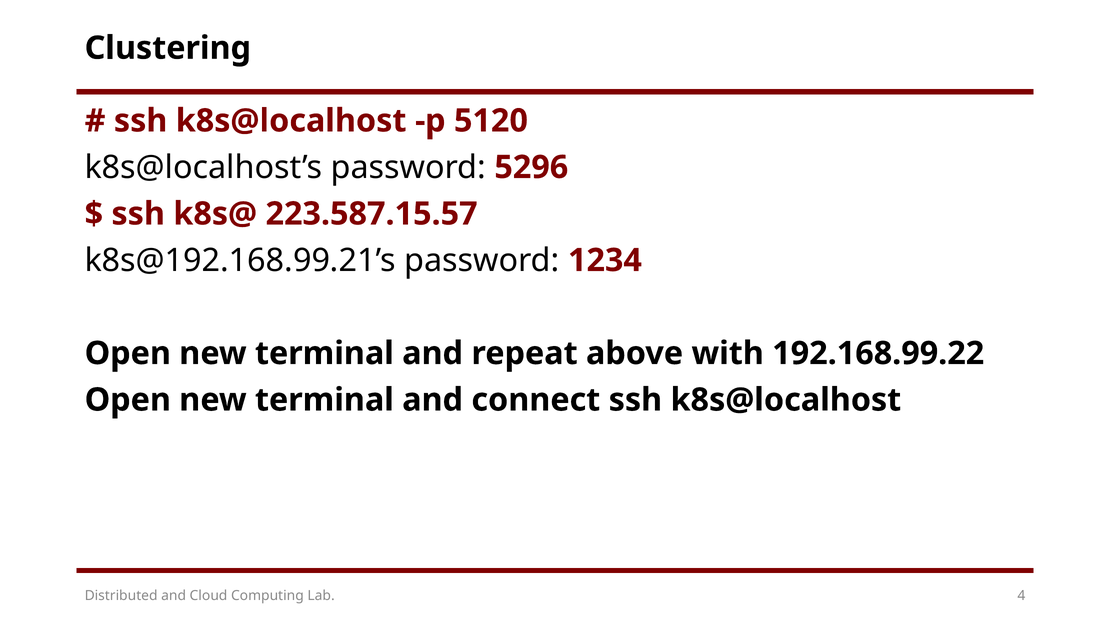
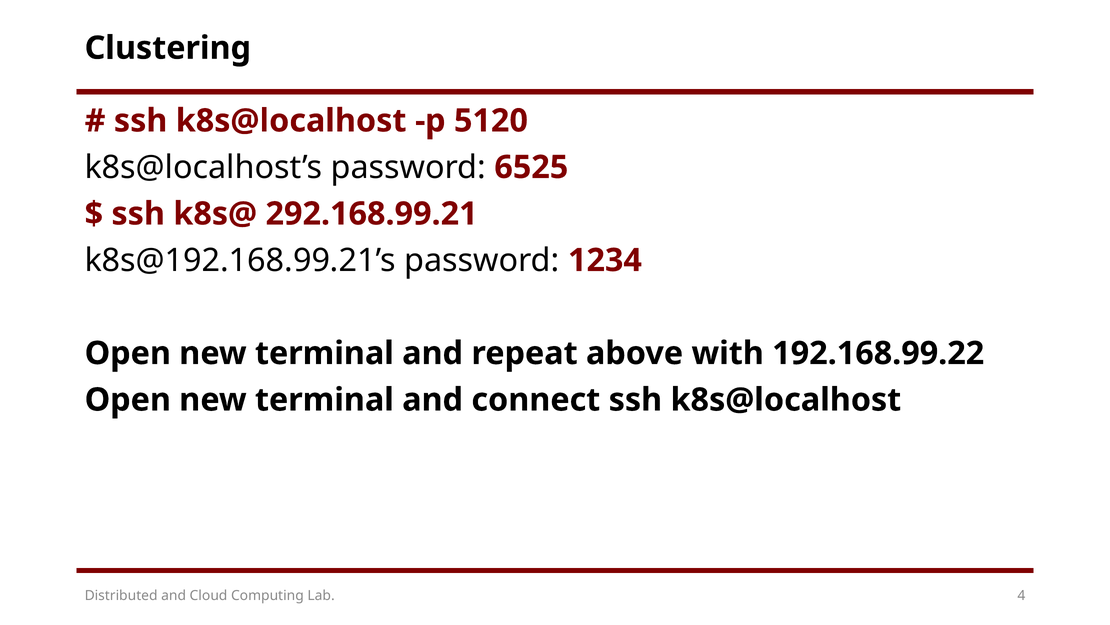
5296: 5296 -> 6525 (531, 167)
223.587.15.57: 223.587.15.57 -> 292.168.99.21 (372, 214)
